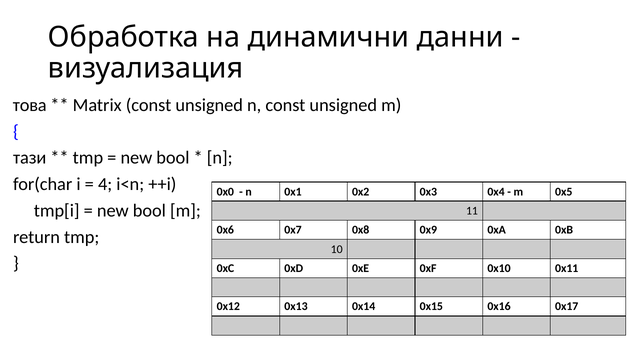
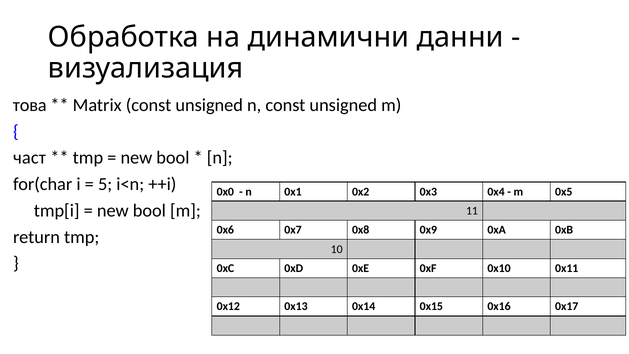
тази: тази -> част (30, 158)
4: 4 -> 5 (105, 184)
